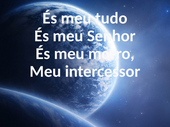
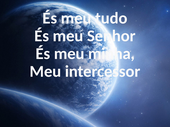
morro: morro -> minha (111, 54)
